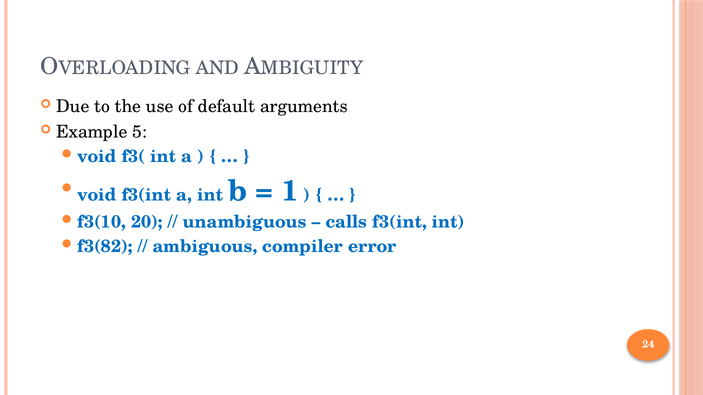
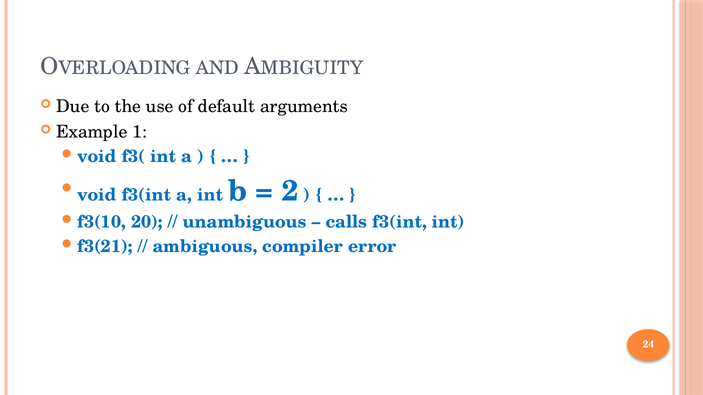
5: 5 -> 1 (140, 132)
1: 1 -> 2 (290, 191)
f3(82: f3(82 -> f3(21 (105, 247)
